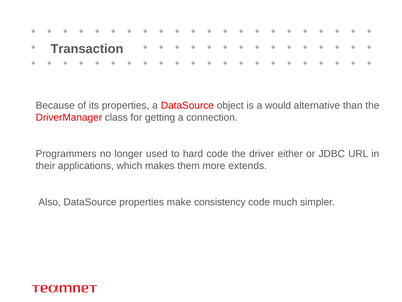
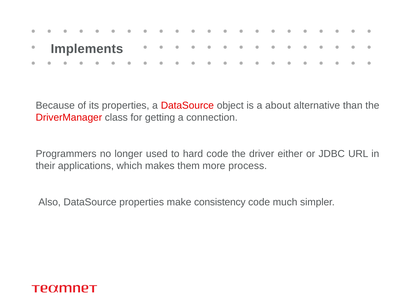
Transaction: Transaction -> Implements (87, 49)
would: would -> about (278, 105)
extends: extends -> process (248, 166)
